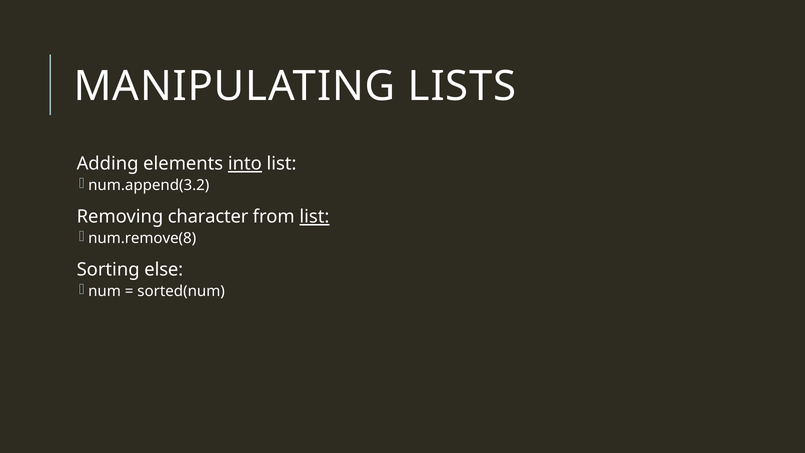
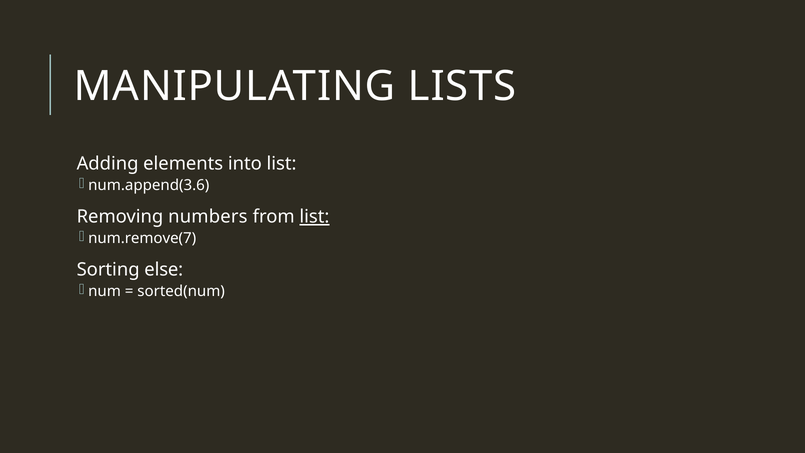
into underline: present -> none (245, 164)
num.append(3.2: num.append(3.2 -> num.append(3.6 (149, 185)
character: character -> numbers (208, 217)
num.remove(8: num.remove(8 -> num.remove(7 (142, 238)
